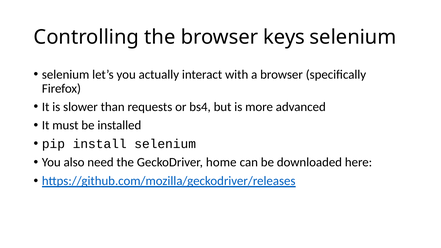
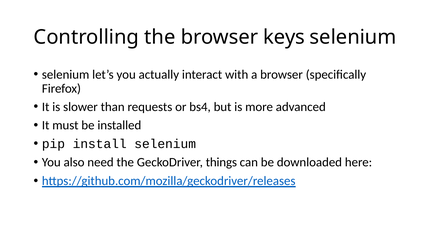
home: home -> things (221, 162)
